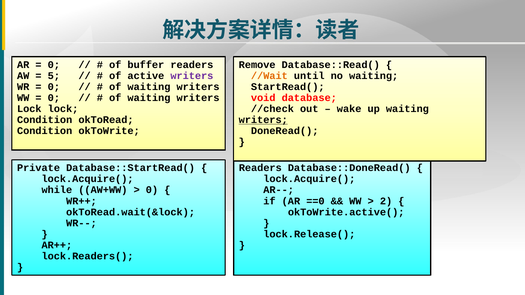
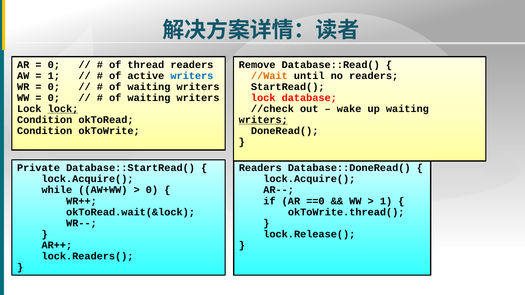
buffer: buffer -> thread (146, 65)
5: 5 -> 1 (54, 76)
writers colour: purple -> blue (192, 76)
no waiting: waiting -> readers (374, 76)
void: void -> lock (263, 98)
lock underline: none -> present (63, 109)
2: 2 -> 1 (386, 201)
okToWrite.active(: okToWrite.active( -> okToWrite.thread( (346, 212)
